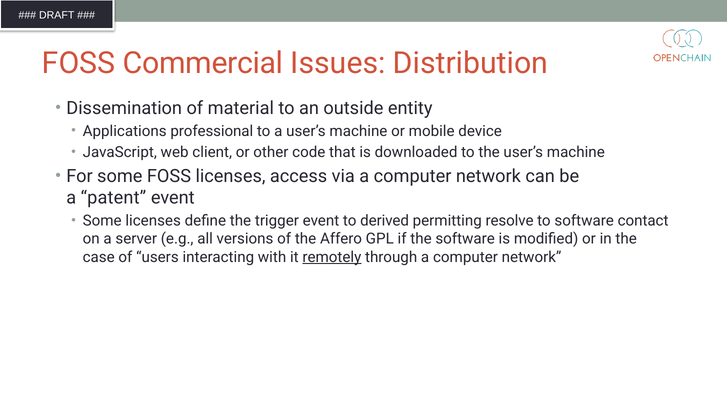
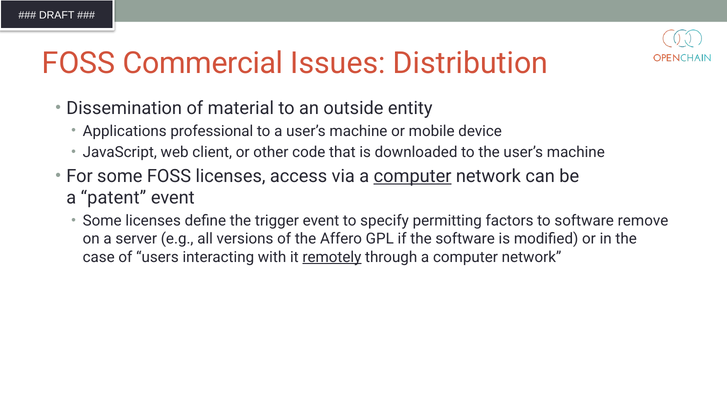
computer underline: none -> present (413, 176)
derived: derived -> specify (385, 221)
resolve: resolve -> factors (510, 221)
contact: contact -> remove (643, 221)
